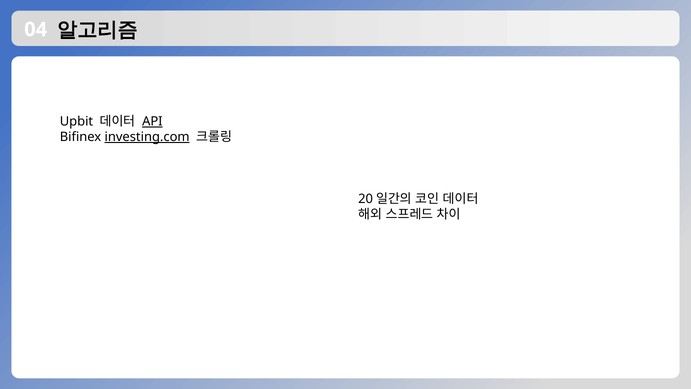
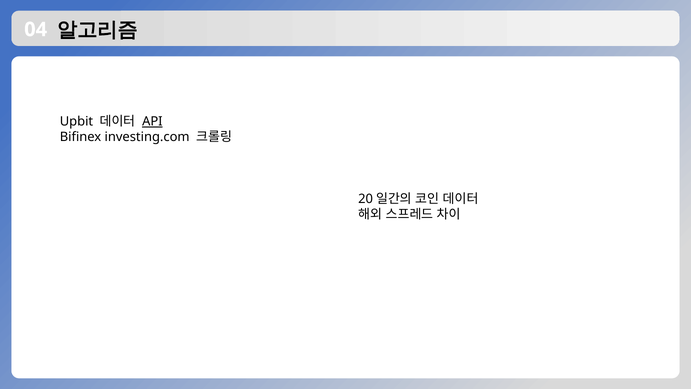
investing.com underline: present -> none (147, 137)
